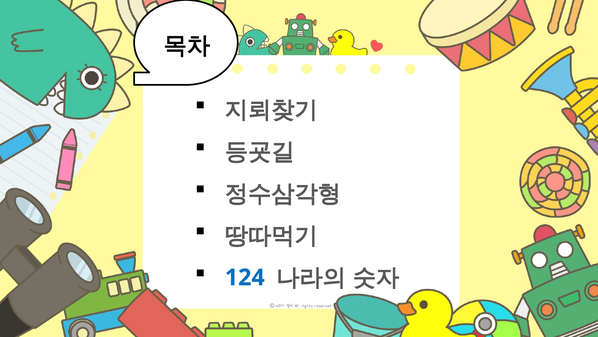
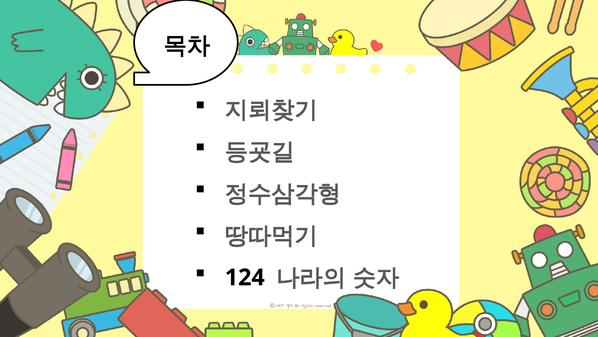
124 colour: blue -> black (245, 277)
